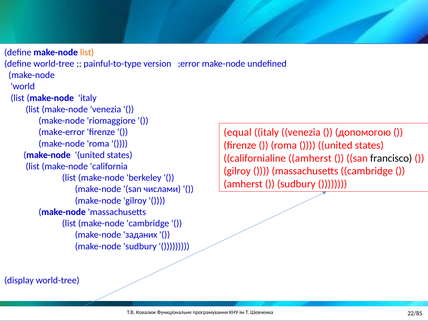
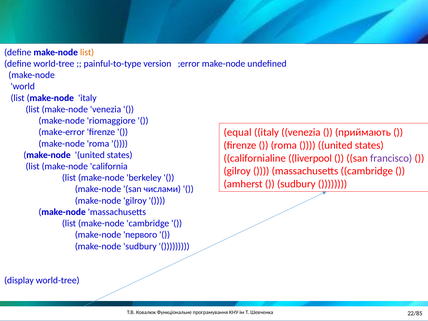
допомогою: допомогою -> приймають (363, 132)
californialine amherst: amherst -> liverpool (310, 158)
francisco colour: black -> purple (391, 158)
заданих: заданих -> первого (140, 235)
